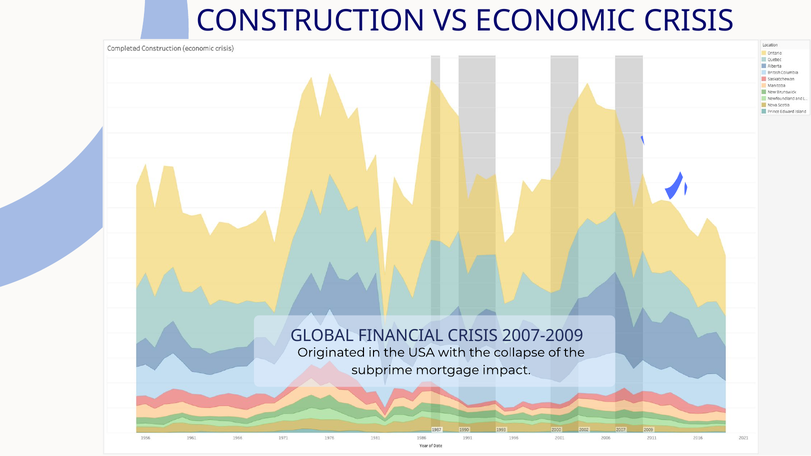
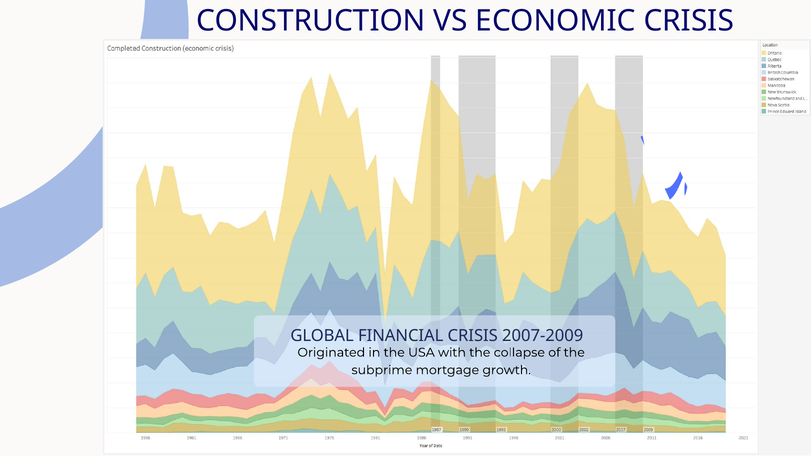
impact: impact -> growth (507, 370)
